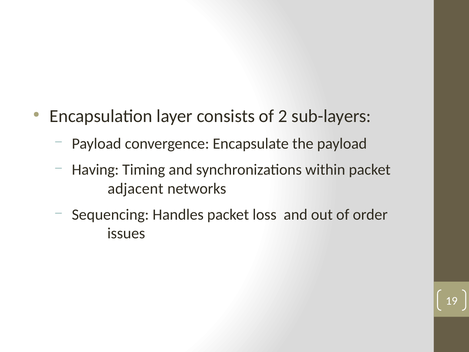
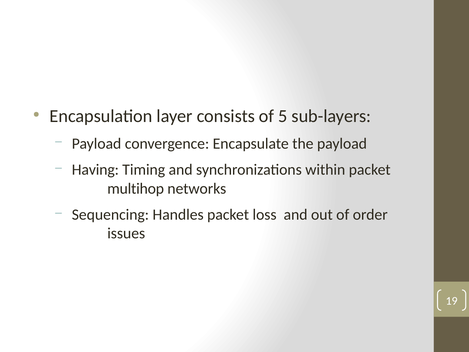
2: 2 -> 5 (283, 116)
adjacent: adjacent -> multihop (136, 188)
